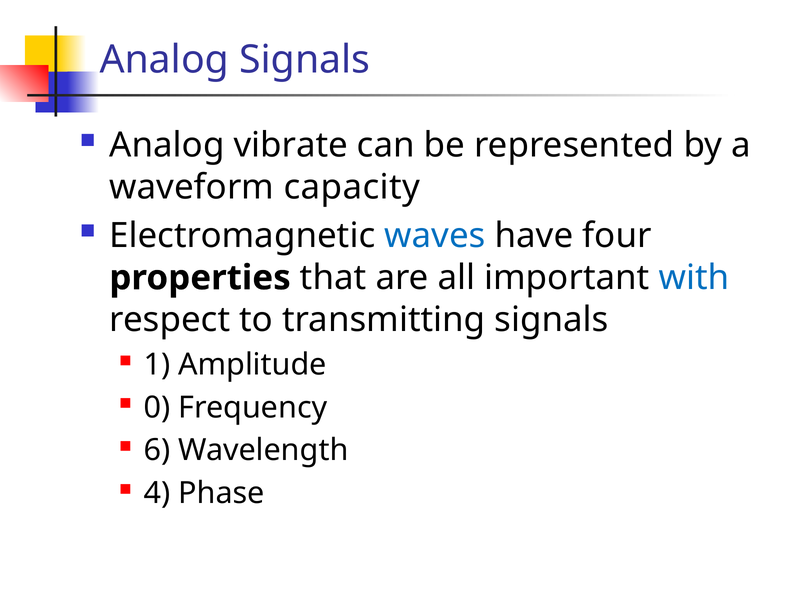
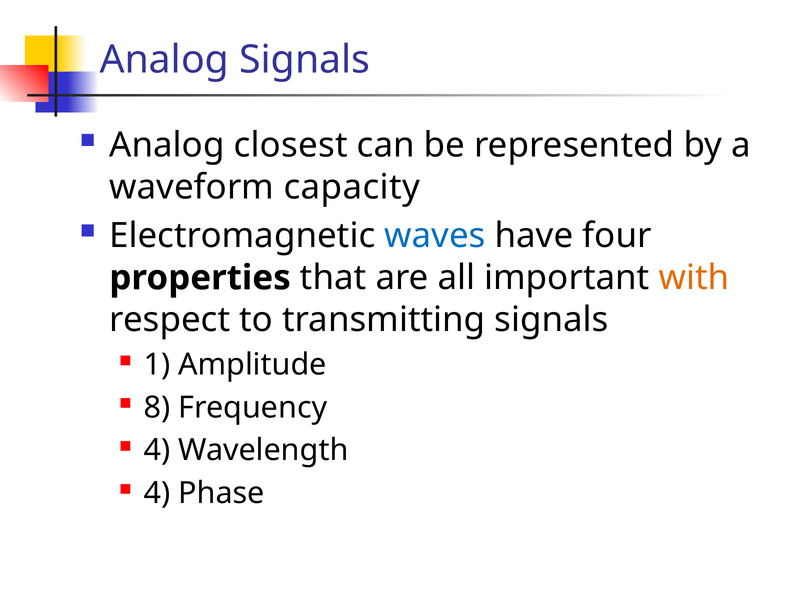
vibrate: vibrate -> closest (291, 145)
with colour: blue -> orange (694, 278)
0: 0 -> 8 (157, 408)
6: 6 -> 4 (157, 451)
